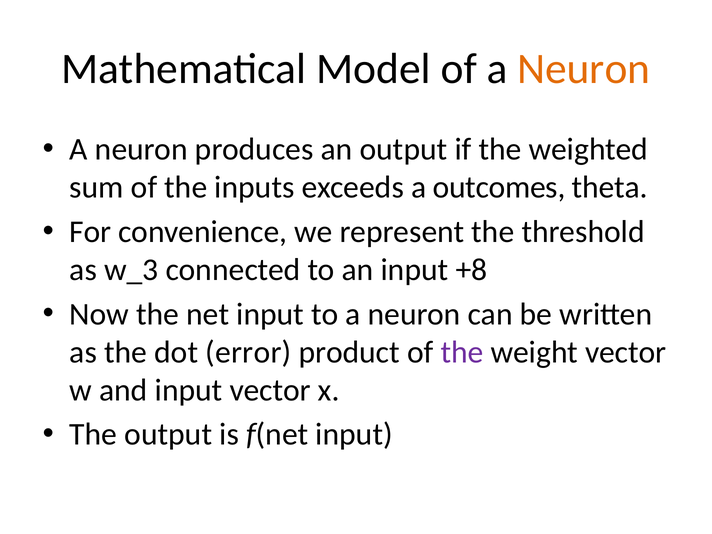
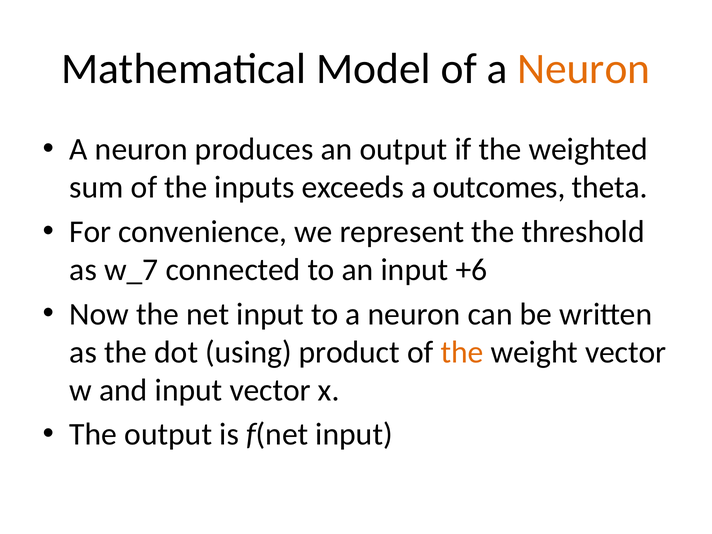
w_3: w_3 -> w_7 (131, 270)
+8: +8 -> +6 (472, 270)
error: error -> using (249, 352)
the colour: purple -> orange (462, 352)
